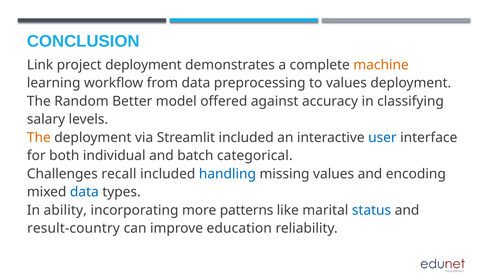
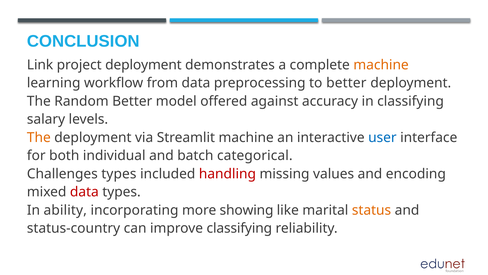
to values: values -> better (346, 83)
Streamlit included: included -> machine (246, 137)
Challenges recall: recall -> types (119, 174)
handling colour: blue -> red (227, 174)
data colour: blue -> red (84, 192)
patterns: patterns -> showing (247, 210)
status colour: blue -> orange (372, 210)
result-country: result-country -> status-country (74, 228)
improve education: education -> classifying (239, 228)
